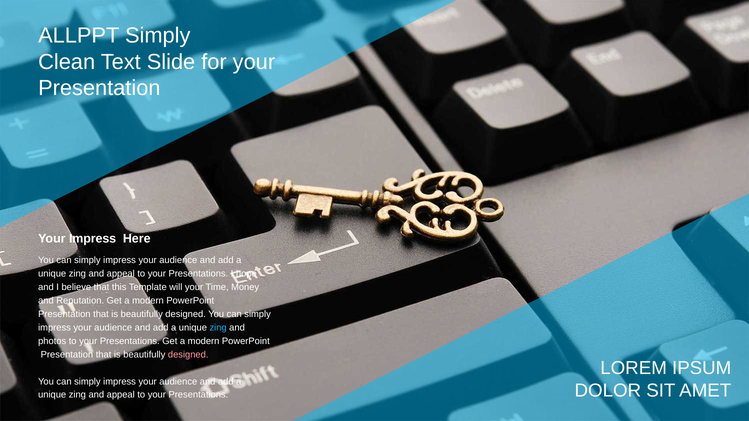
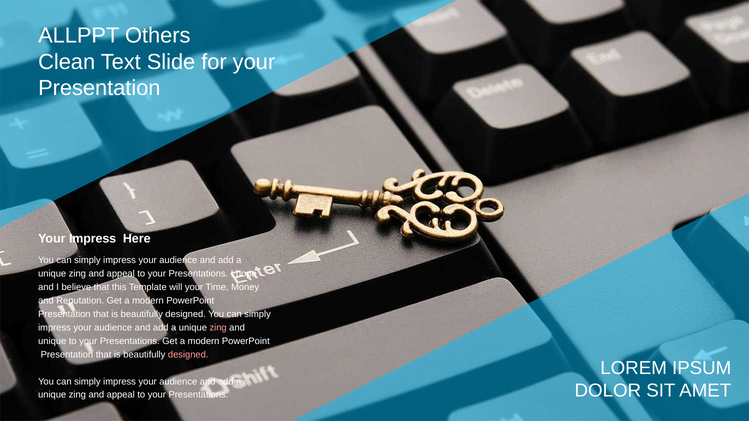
ALLPPT Simply: Simply -> Others (158, 36)
zing colour: light blue -> pink (218, 328)
photos: photos -> unique (52, 341)
